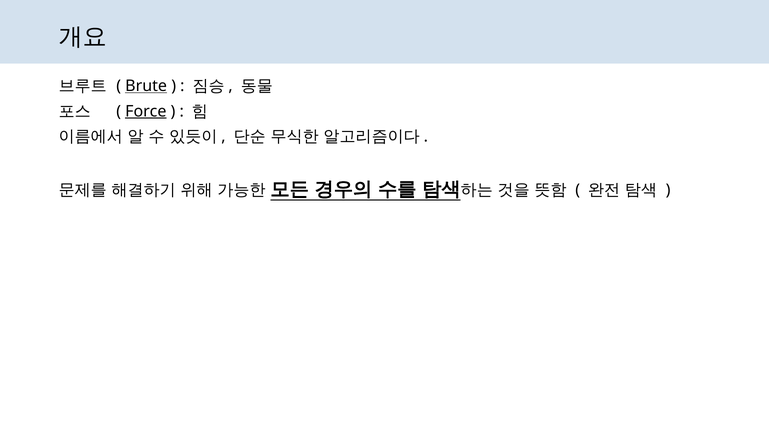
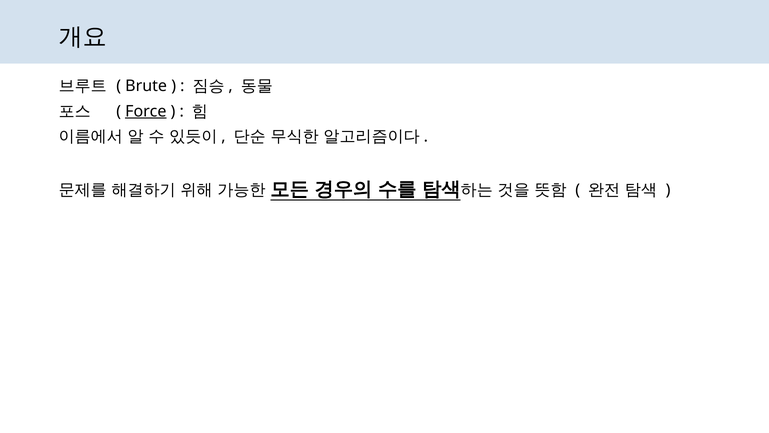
Brute underline: present -> none (146, 86)
